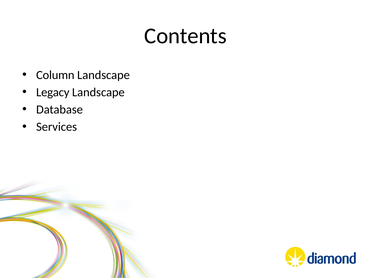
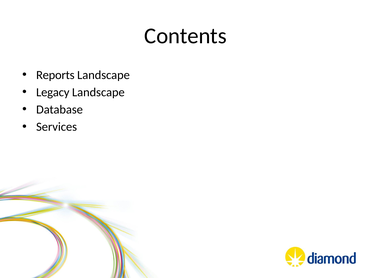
Column: Column -> Reports (55, 75)
